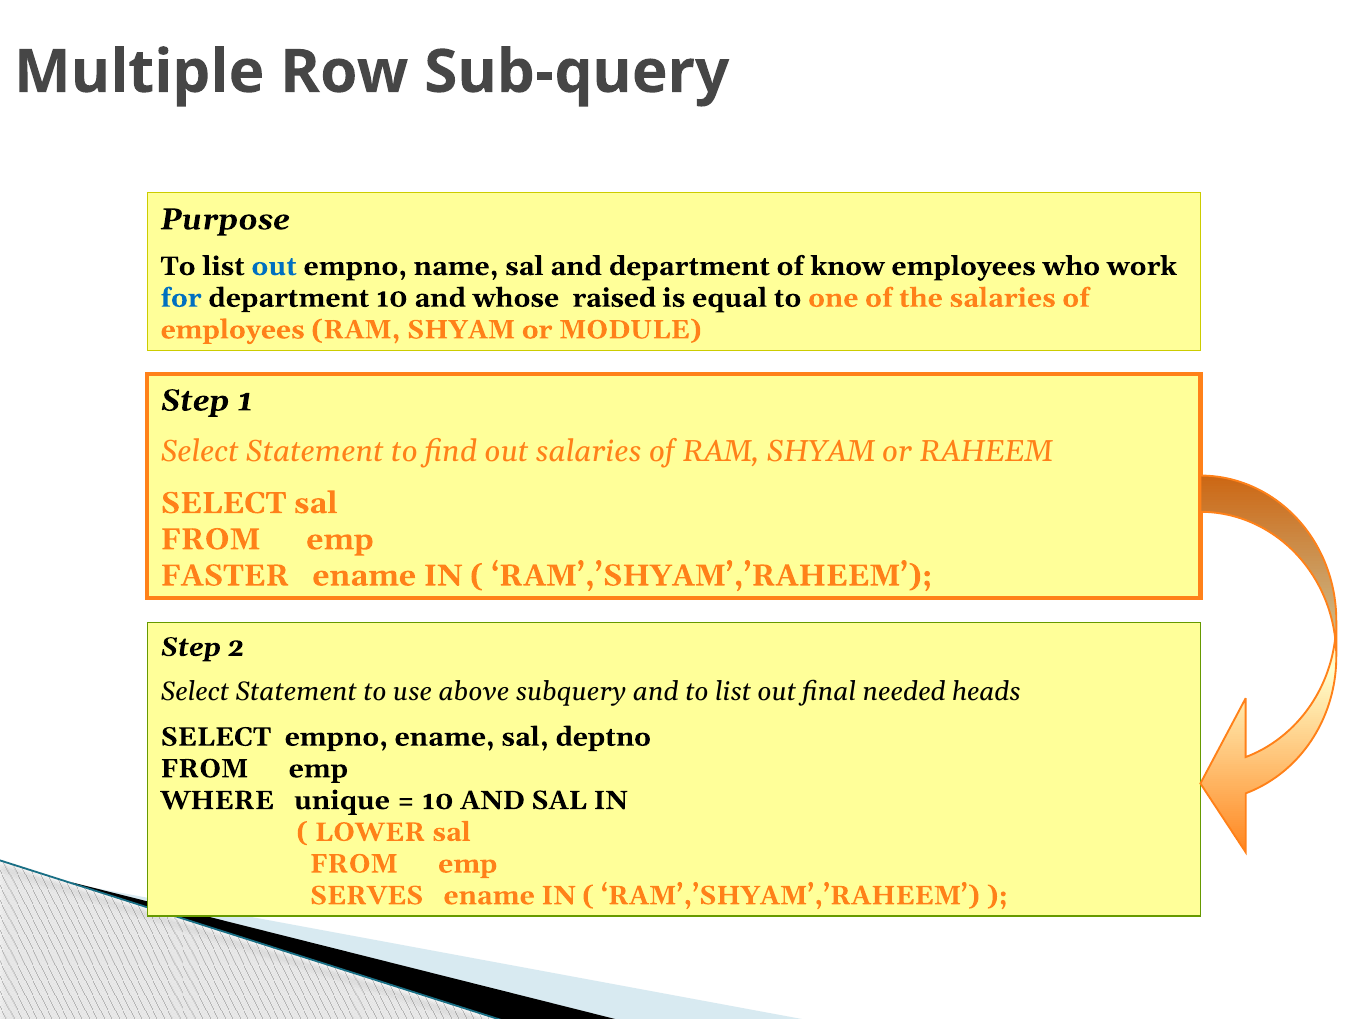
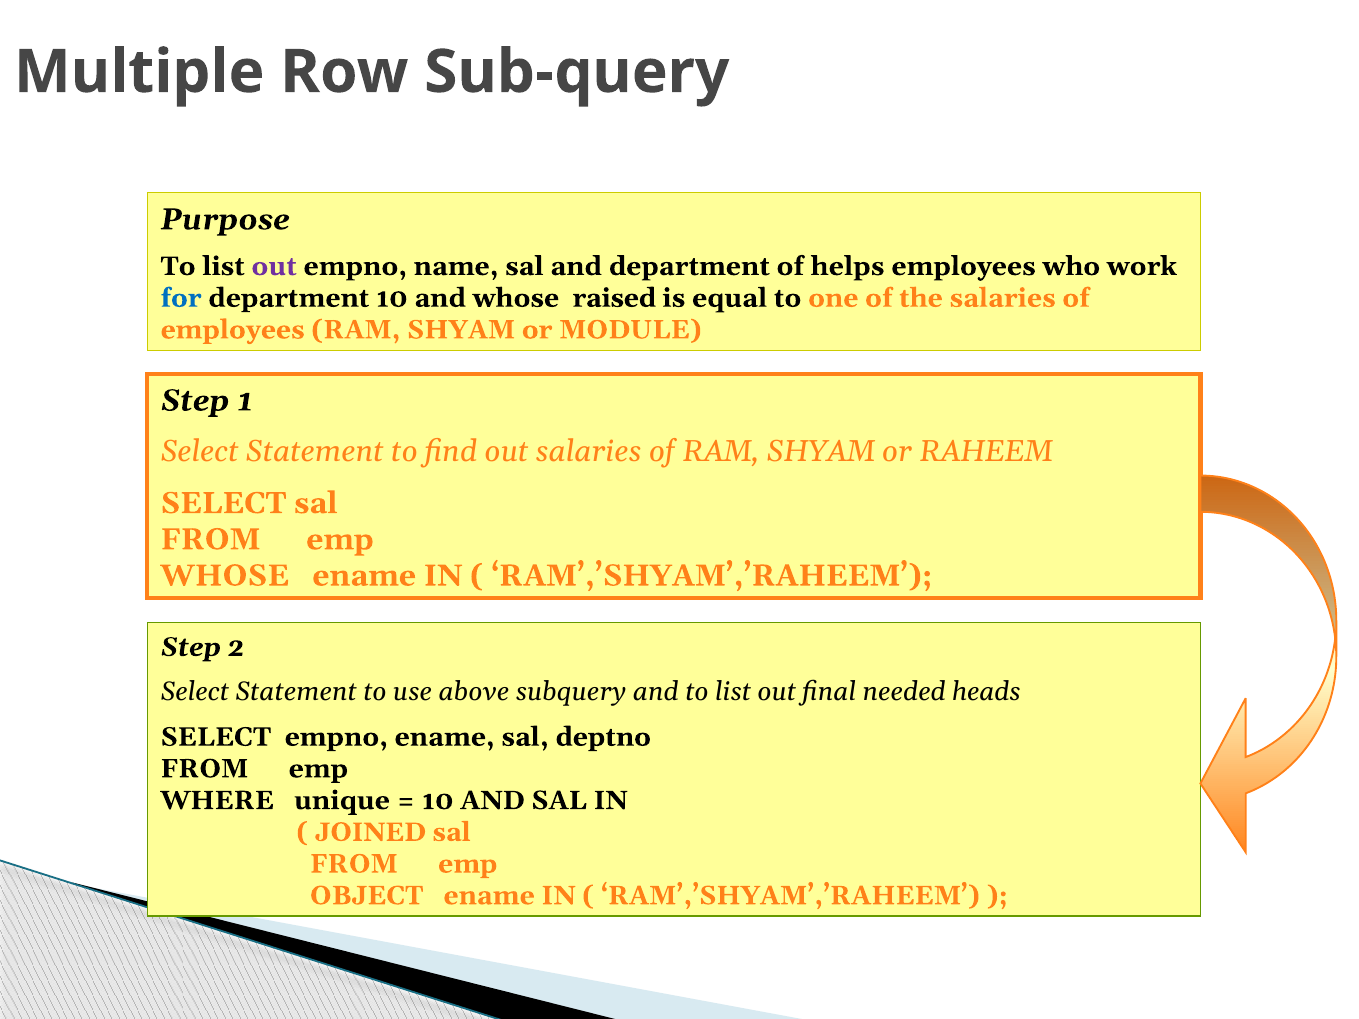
out colour: blue -> purple (274, 266)
know: know -> helps (848, 266)
FASTER: FASTER -> WHOSE (225, 576)
LOWER: LOWER -> JOINED (370, 832)
SERVES: SERVES -> OBJECT (367, 896)
